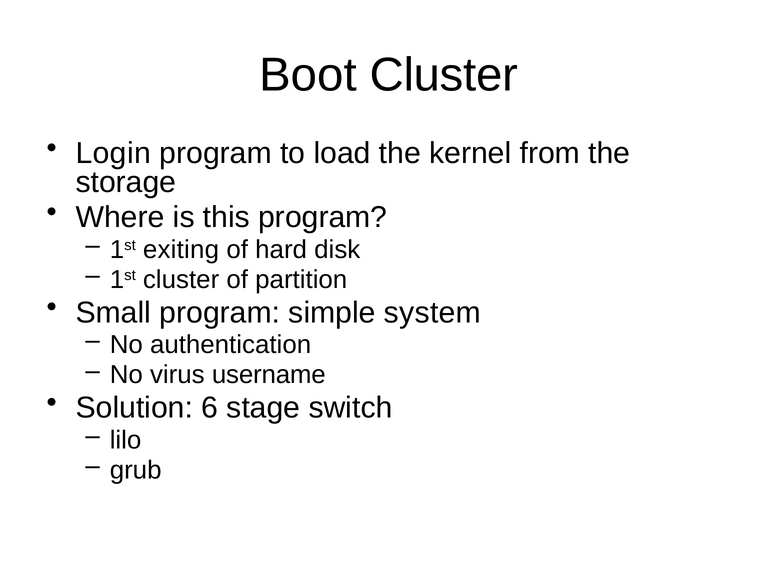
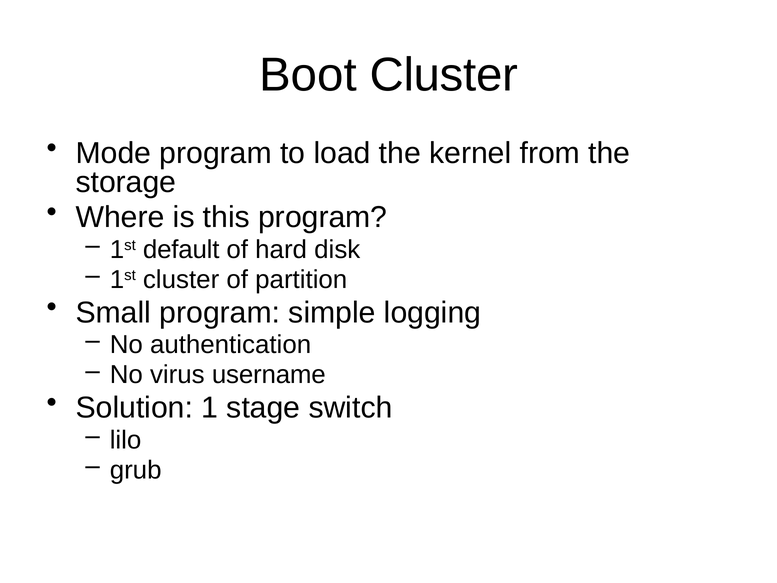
Login: Login -> Mode (113, 153)
exiting: exiting -> default (181, 250)
system: system -> logging (433, 312)
6: 6 -> 1 (210, 408)
